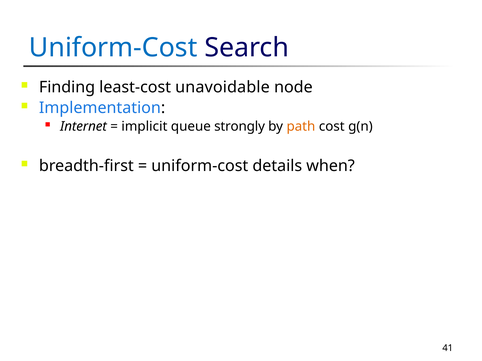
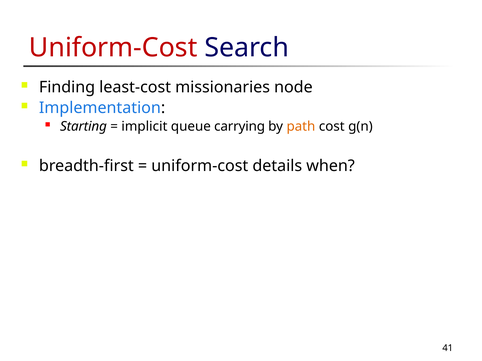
Uniform-Cost colour: blue -> red (113, 48)
unavoidable: unavoidable -> missionaries (223, 87)
Internet: Internet -> Starting (83, 126)
strongly: strongly -> carrying (240, 126)
